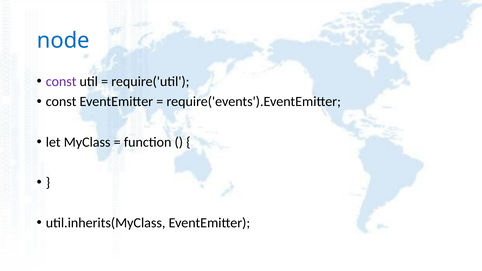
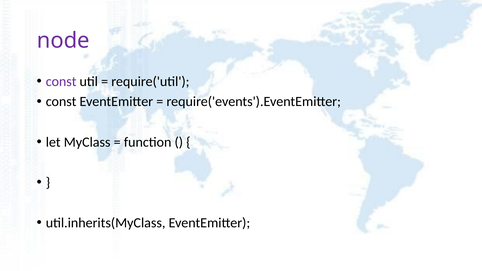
node colour: blue -> purple (63, 40)
